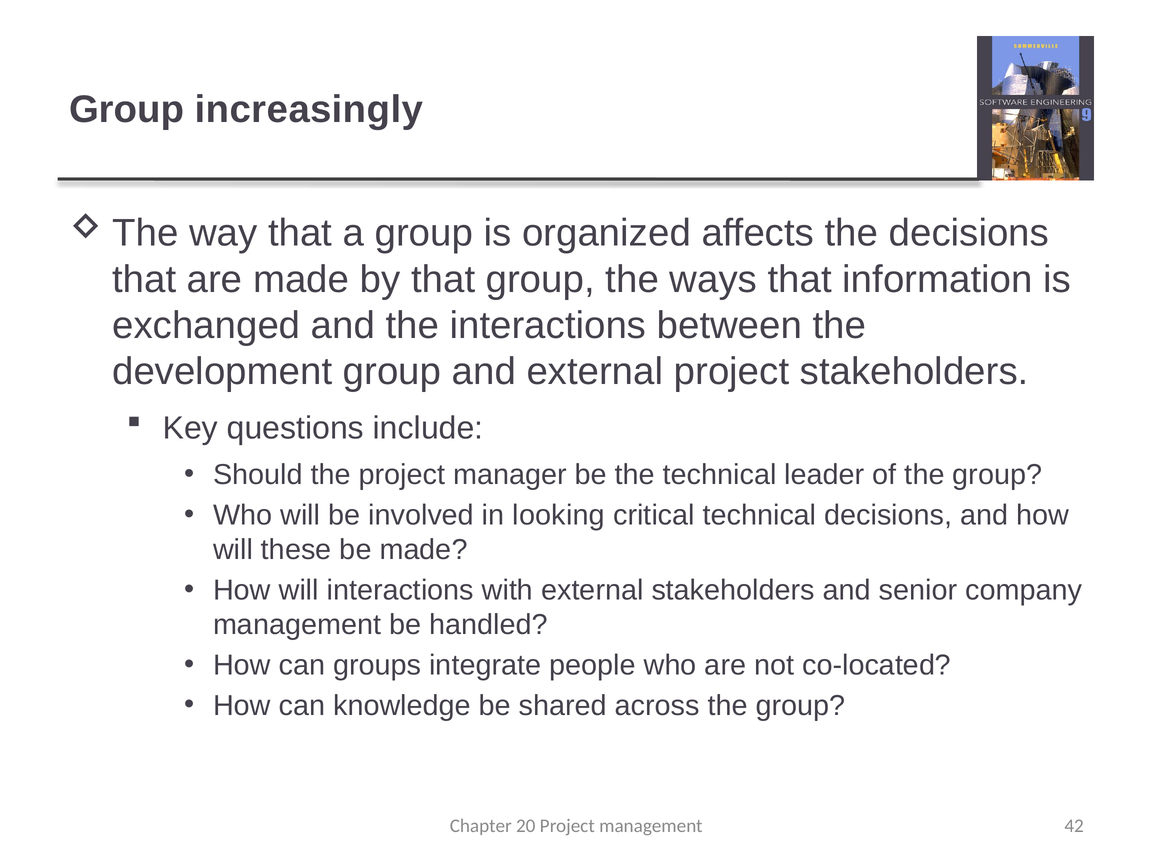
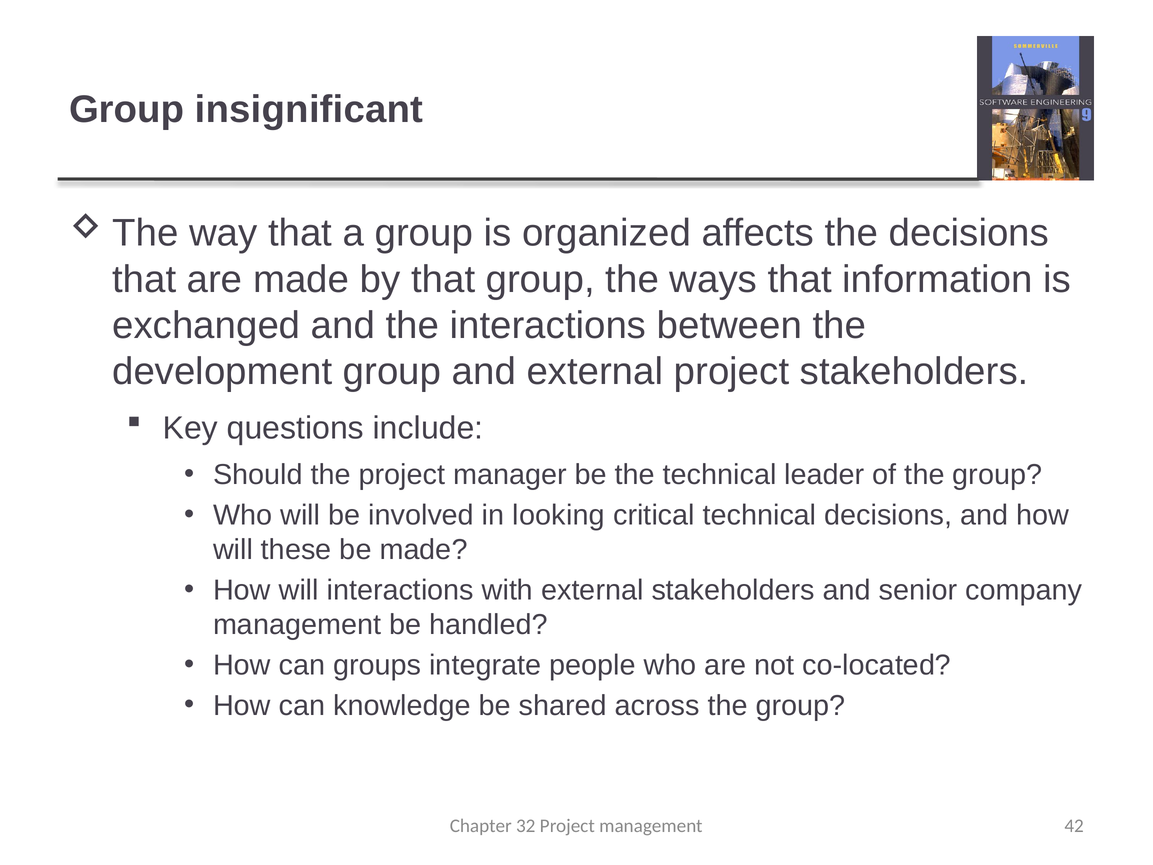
increasingly: increasingly -> insignificant (309, 109)
20: 20 -> 32 (526, 826)
